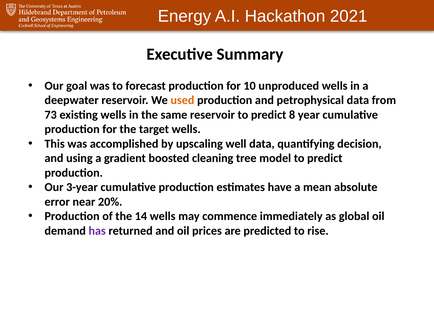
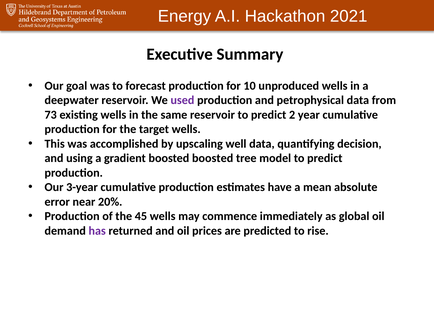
used colour: orange -> purple (182, 100)
8: 8 -> 2 (292, 115)
boosted cleaning: cleaning -> boosted (213, 158)
14: 14 -> 45 (141, 216)
